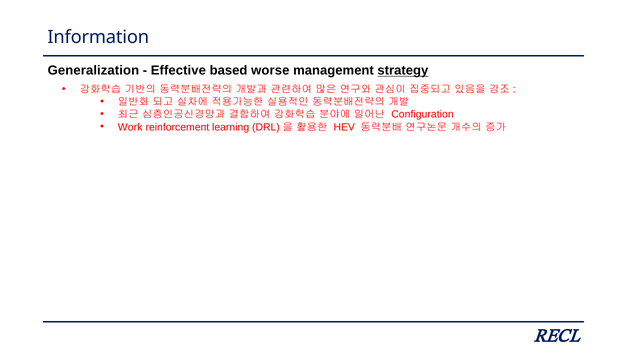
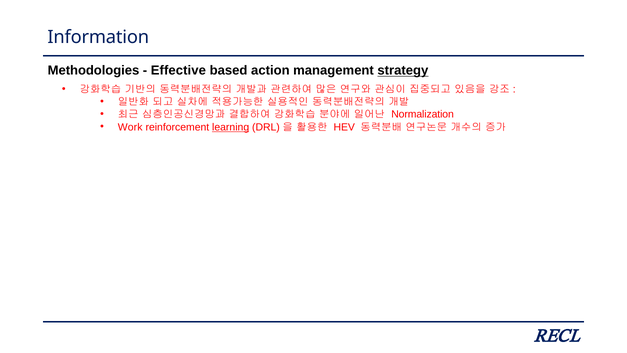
Generalization: Generalization -> Methodologies (94, 71)
worse: worse -> action (270, 71)
Configuration: Configuration -> Normalization (423, 114)
learning underline: none -> present (231, 127)
